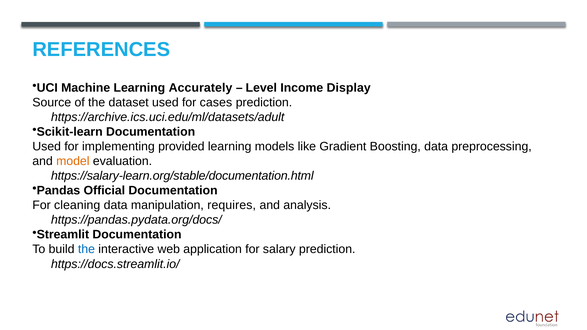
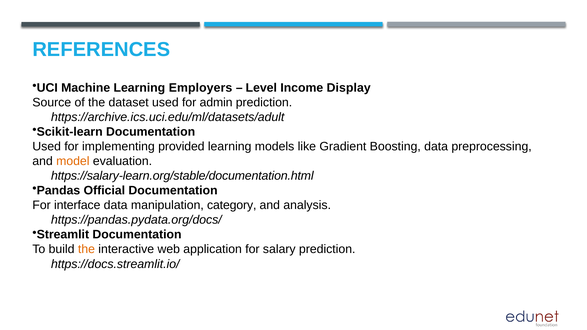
Accurately: Accurately -> Employers (201, 88)
cases: cases -> admin (216, 103)
cleaning: cleaning -> interface (77, 205)
requires: requires -> category (232, 205)
the colour: blue -> orange (86, 249)
